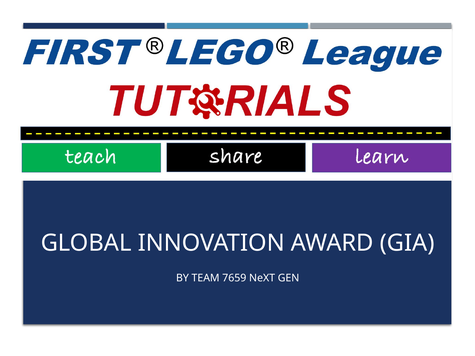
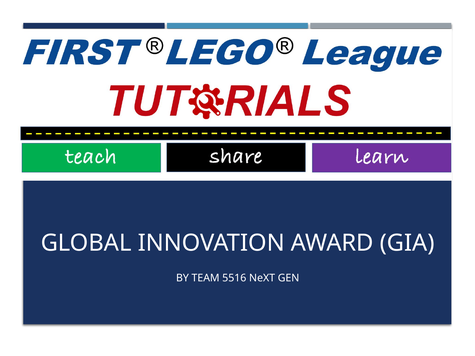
7659: 7659 -> 5516 (234, 278)
